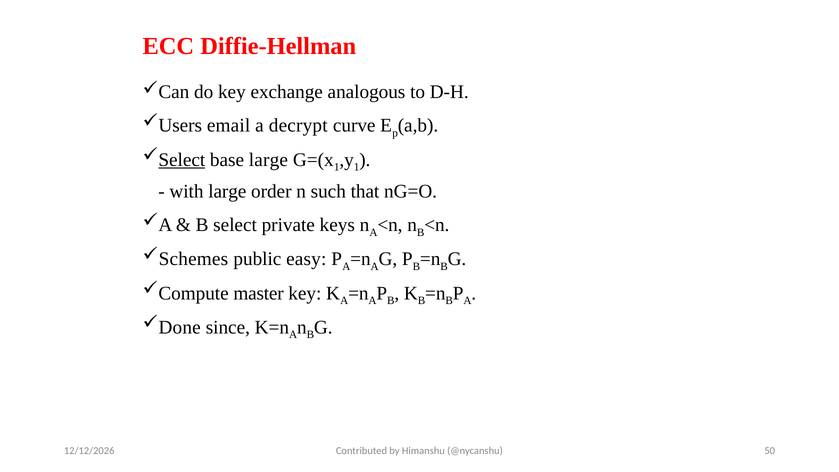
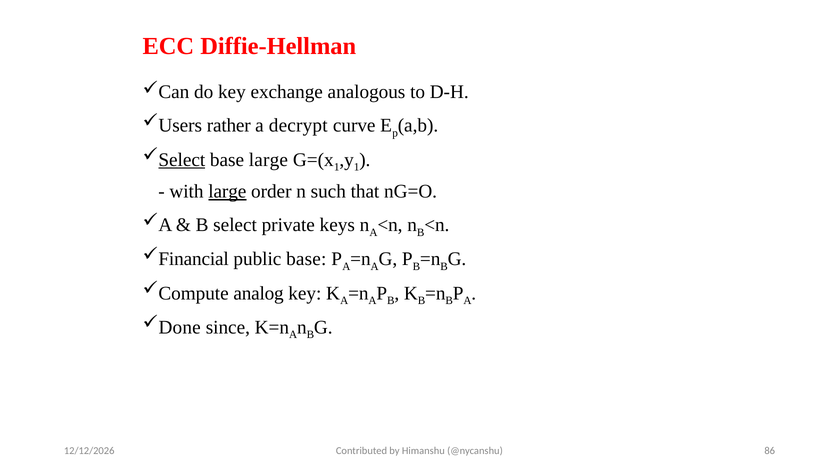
email: email -> rather (229, 126)
large underline: none -> present (227, 191)
Schemes: Schemes -> Financial (194, 259)
public easy: easy -> base (306, 259)
master: master -> analog (259, 293)
50: 50 -> 86 (770, 451)
